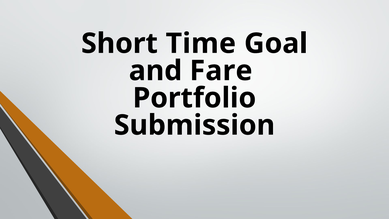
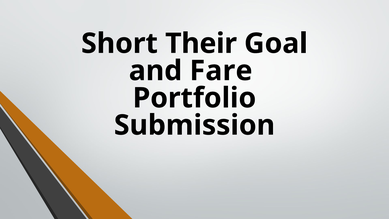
Time: Time -> Their (201, 43)
